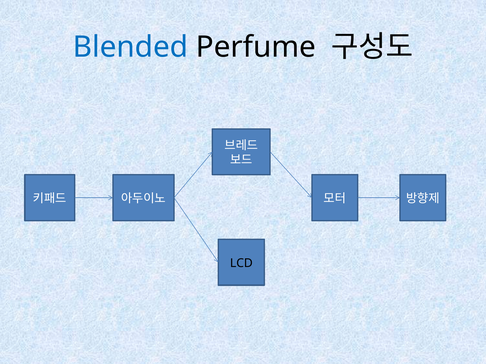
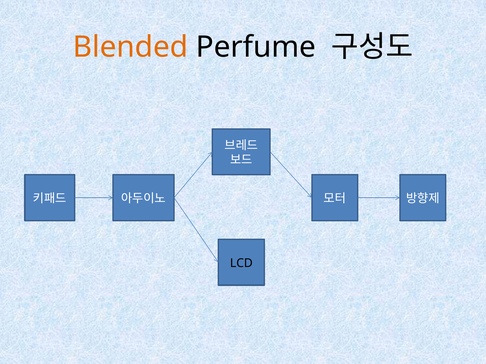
Blended colour: blue -> orange (131, 47)
